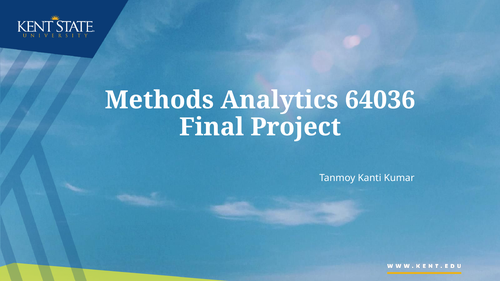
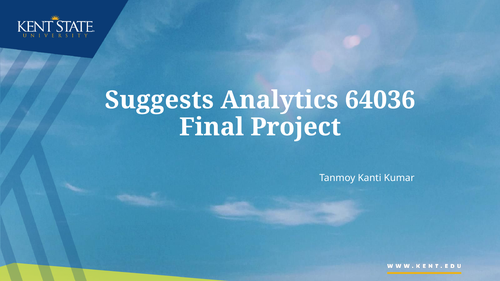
Methods: Methods -> Suggests (159, 100)
